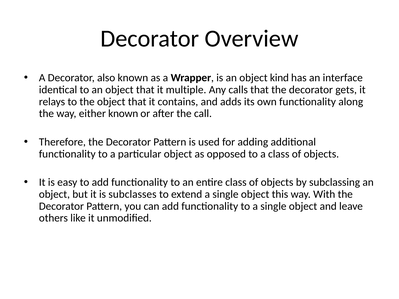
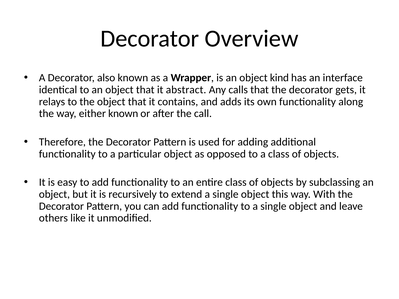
multiple: multiple -> abstract (186, 90)
subclasses: subclasses -> recursively (133, 194)
